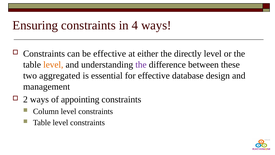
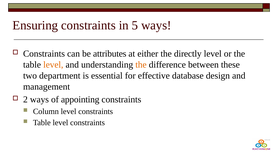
4: 4 -> 5 (135, 25)
be effective: effective -> attributes (110, 54)
the colour: purple -> orange (141, 65)
aggregated: aggregated -> department (60, 76)
